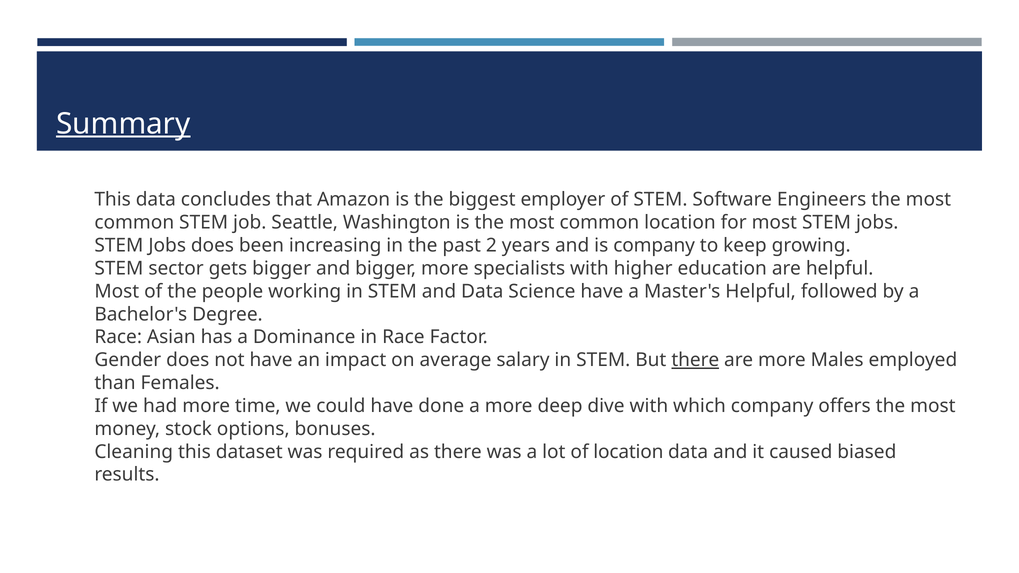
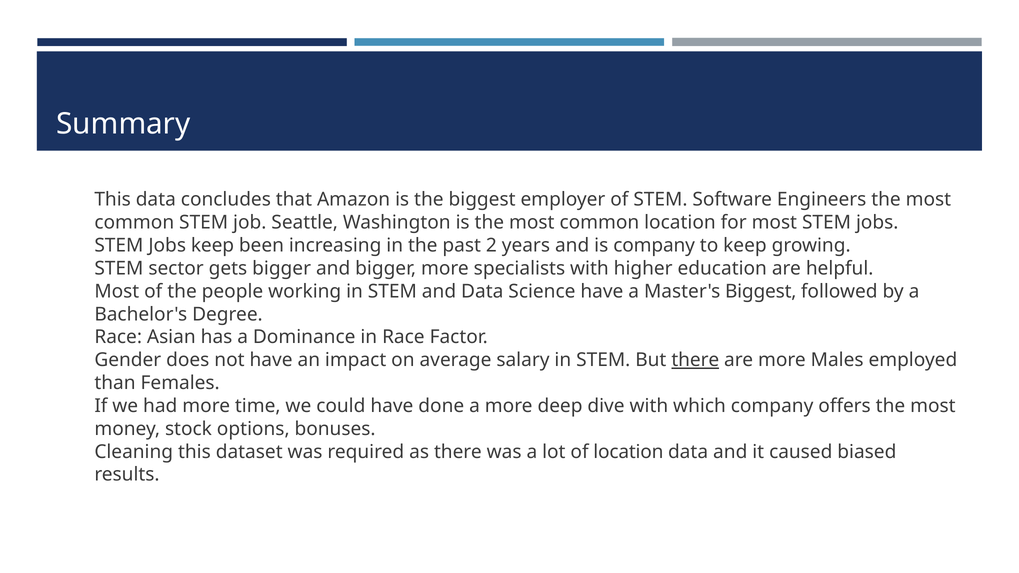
Summary underline: present -> none (123, 124)
Jobs does: does -> keep (212, 246)
Master's Helpful: Helpful -> Biggest (761, 291)
